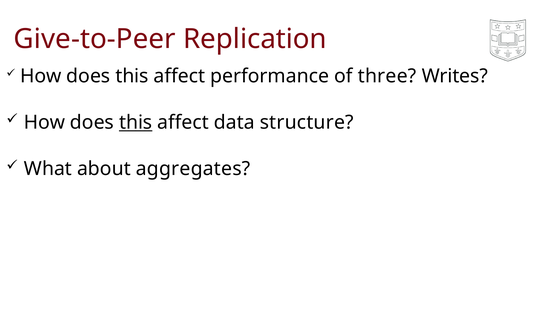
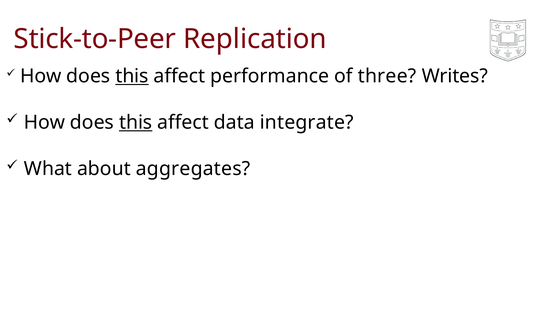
Give-to-Peer: Give-to-Peer -> Stick-to-Peer (95, 39)
this underline: none -> present (132, 76)
structure: structure -> integrate (307, 123)
